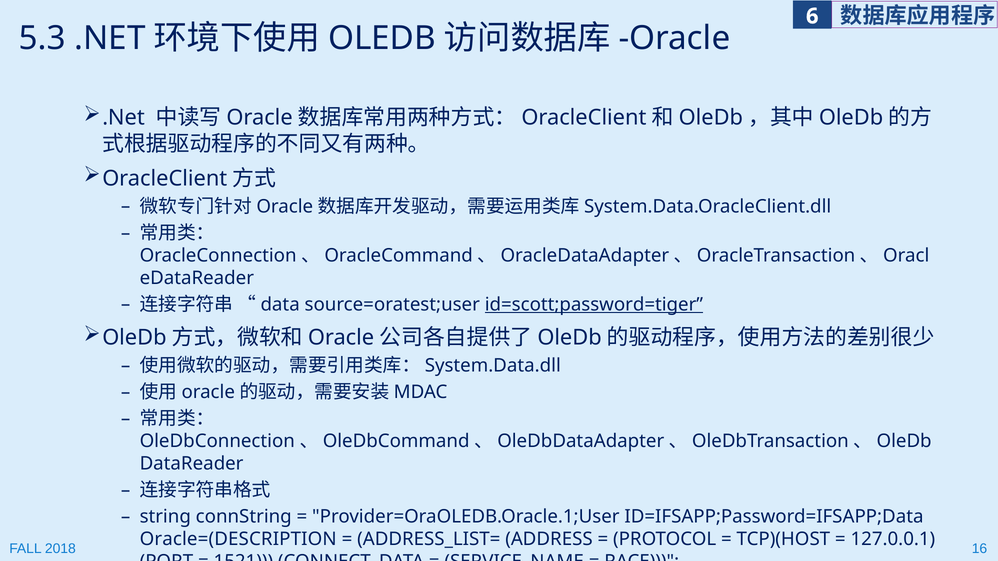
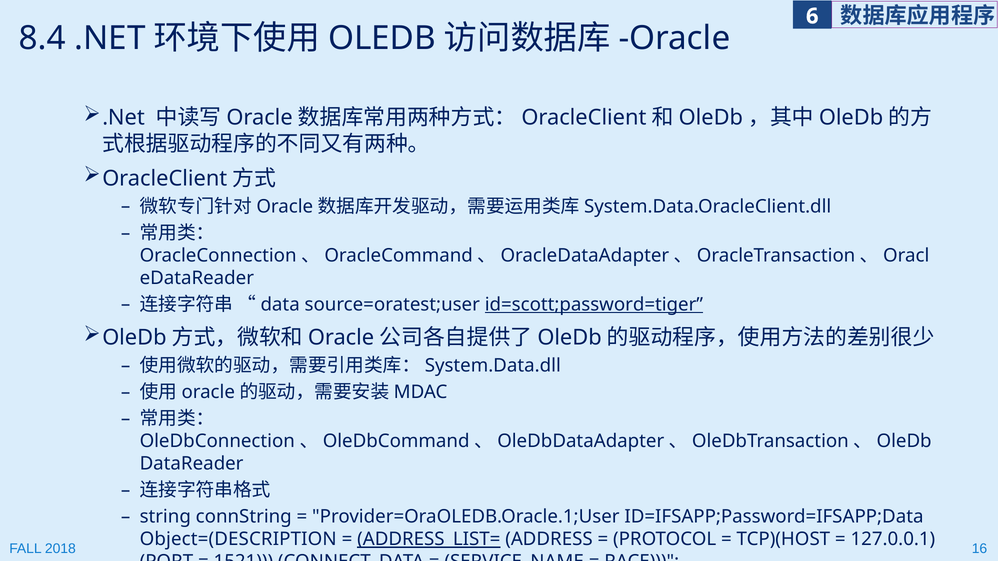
5.3: 5.3 -> 8.4 (42, 38)
Oracle=(DESCRIPTION: Oracle=(DESCRIPTION -> Object=(DESCRIPTION (238, 540)
ADDRESS_LIST= underline: none -> present (429, 540)
